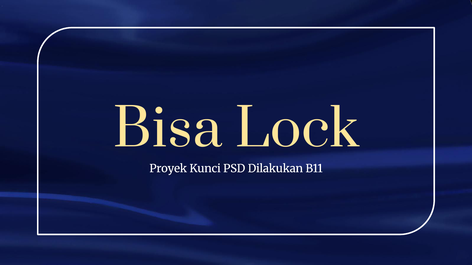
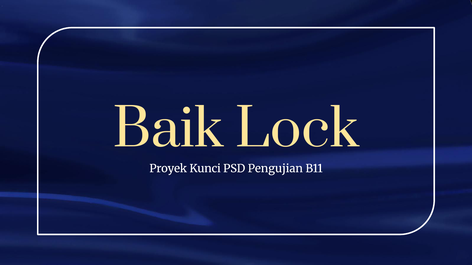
Bisa: Bisa -> Baik (168, 130)
Dilakukan: Dilakukan -> Pengujian (275, 169)
